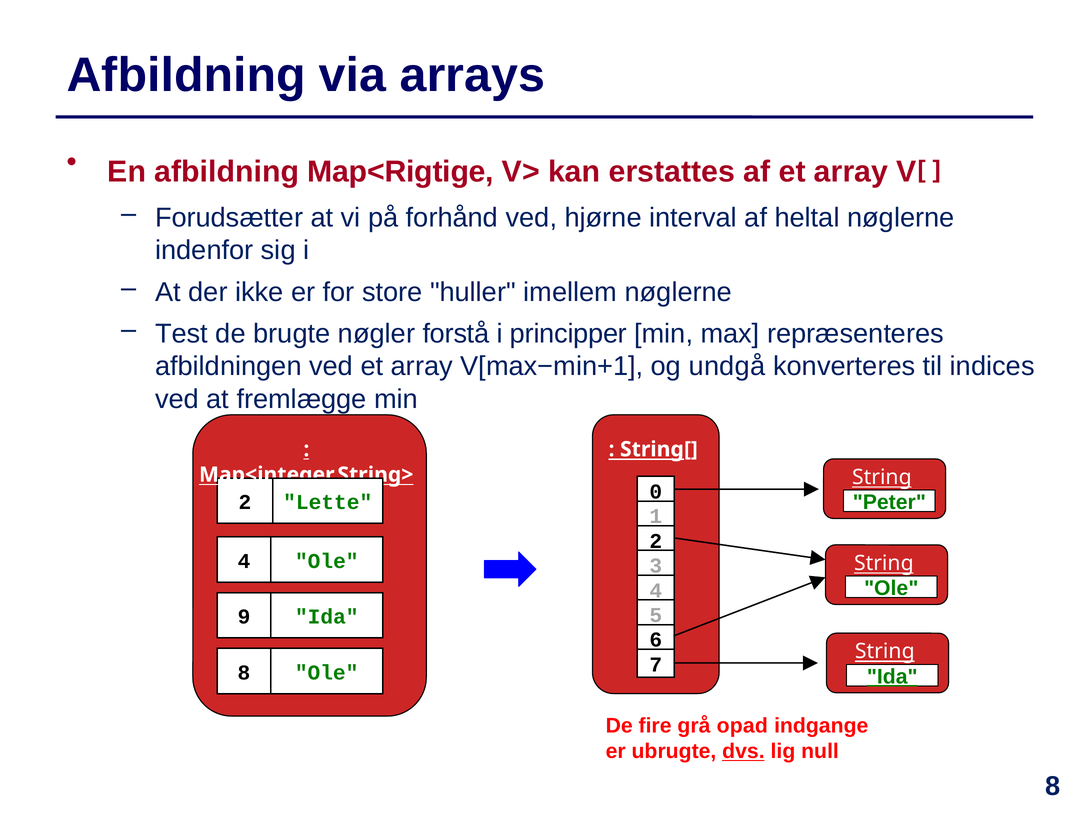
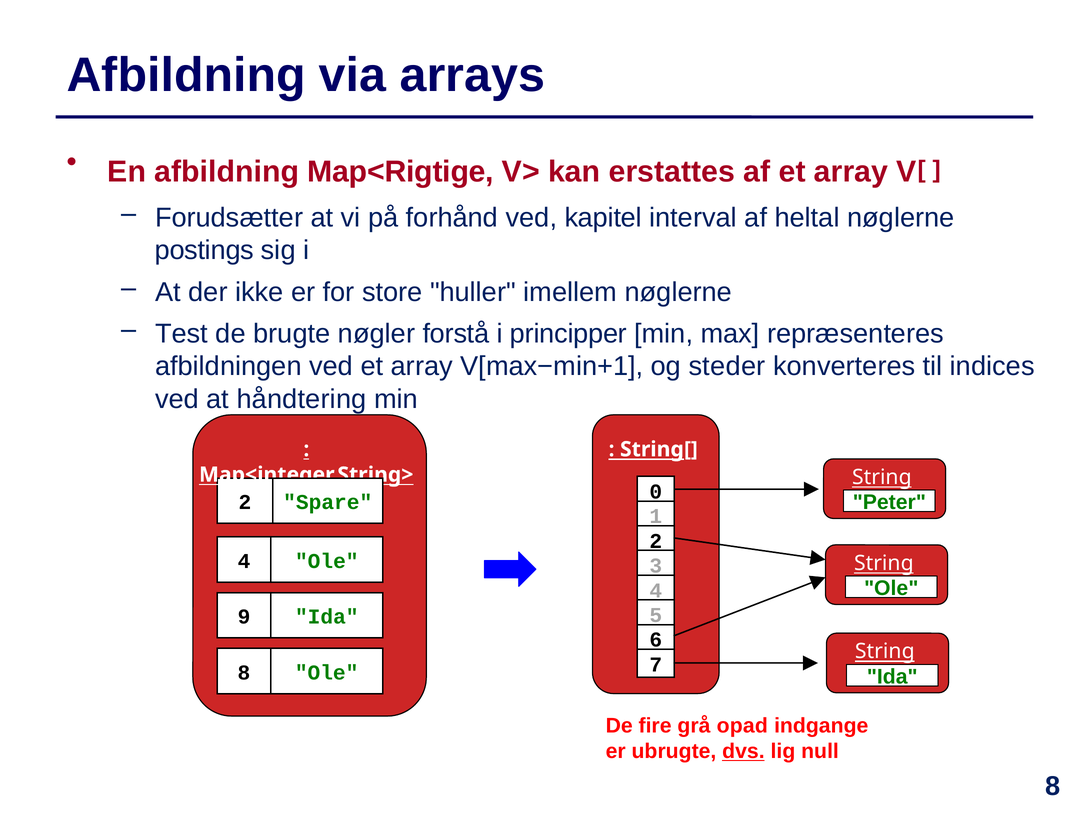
hjørne: hjørne -> kapitel (603, 218)
indenfor: indenfor -> postings (204, 250)
undgå: undgå -> steder (727, 366)
fremlægge: fremlægge -> håndtering (302, 399)
Lette: Lette -> Spare (328, 502)
Ida underline: present -> none (892, 676)
